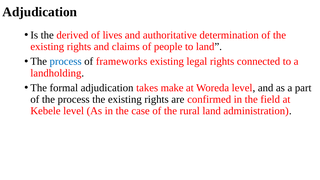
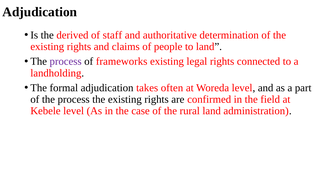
lives: lives -> staff (112, 35)
process colour: blue -> purple (66, 61)
make: make -> often (172, 88)
